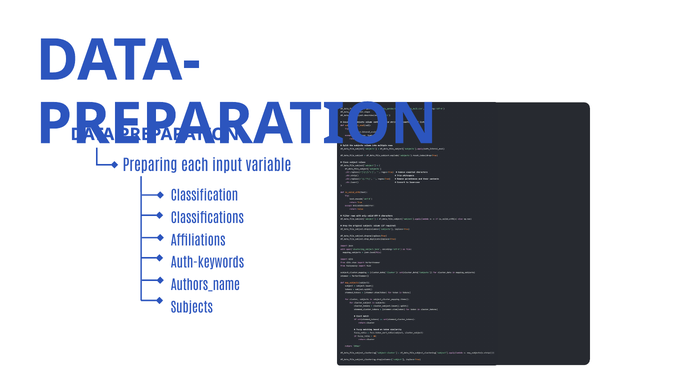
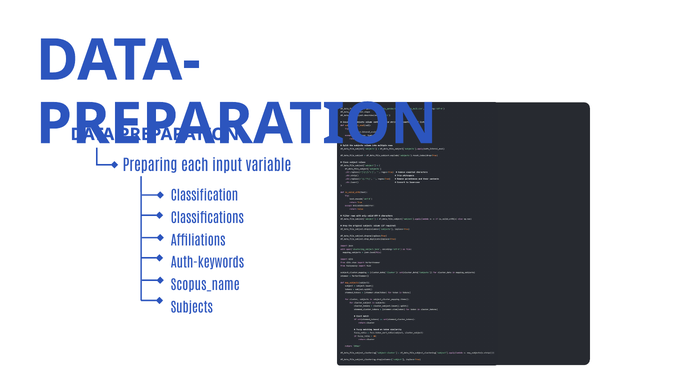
Authors_name: Authors_name -> Scopus_name (205, 286)
